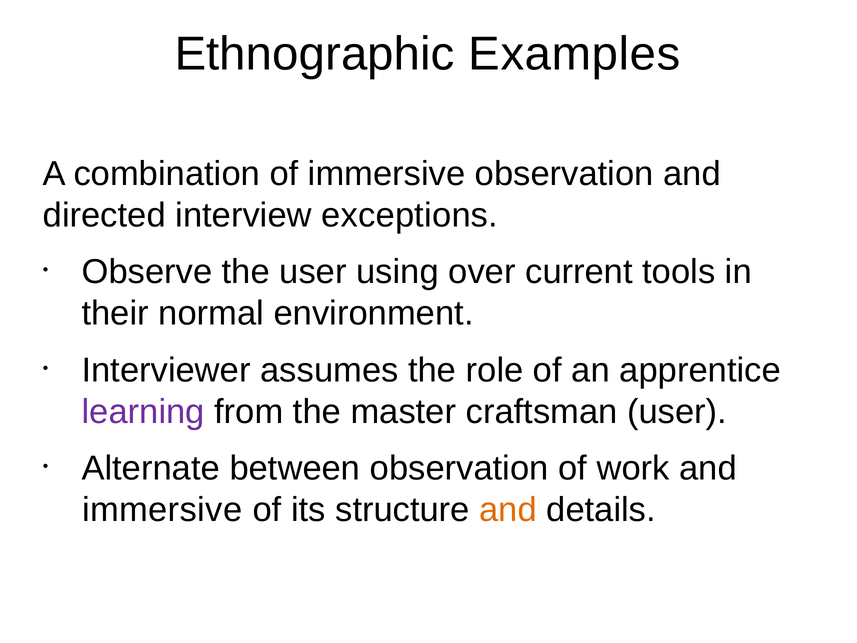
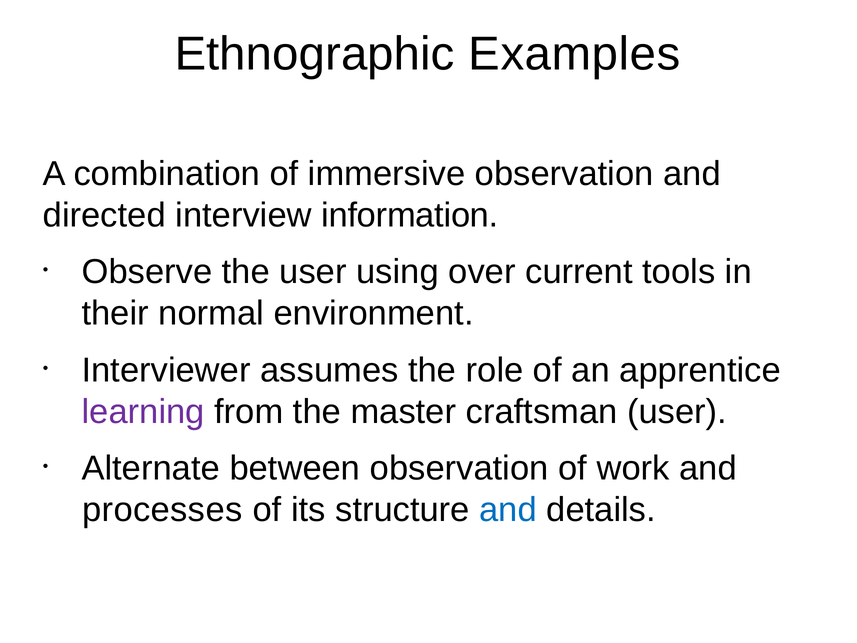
exceptions: exceptions -> information (410, 215)
immersive: immersive -> processes (162, 510)
and colour: orange -> blue (508, 510)
